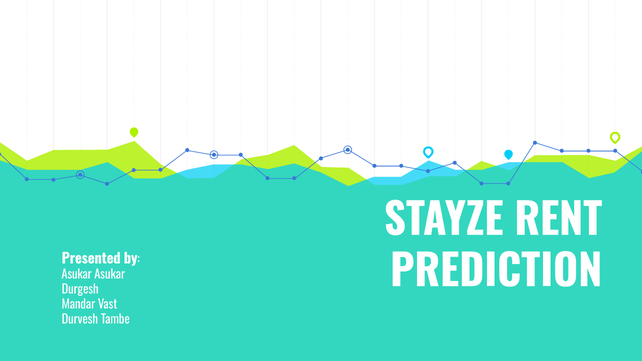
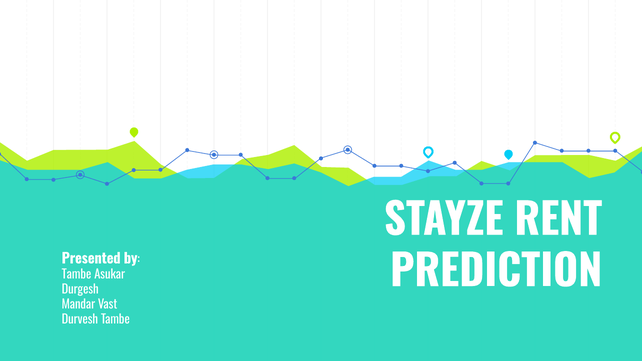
Asukar: Asukar -> Tambe (76, 275)
